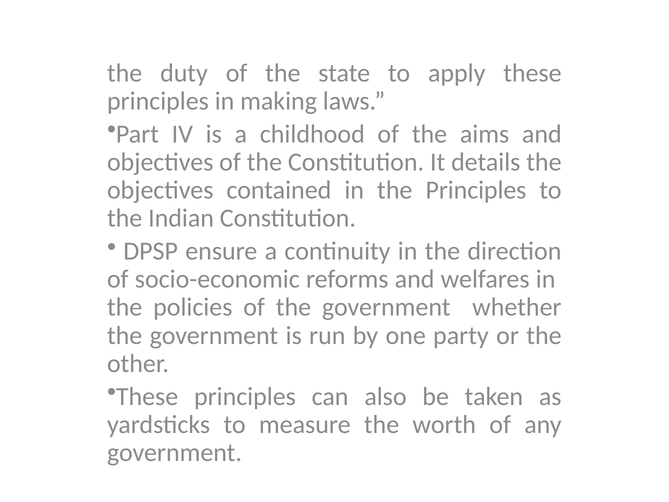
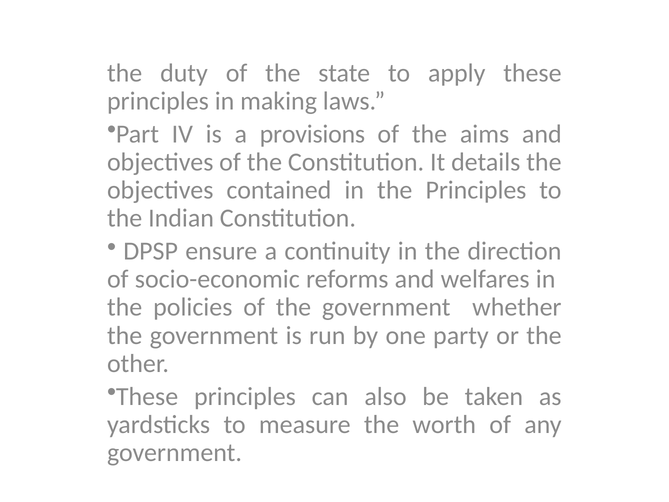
childhood: childhood -> provisions (312, 134)
